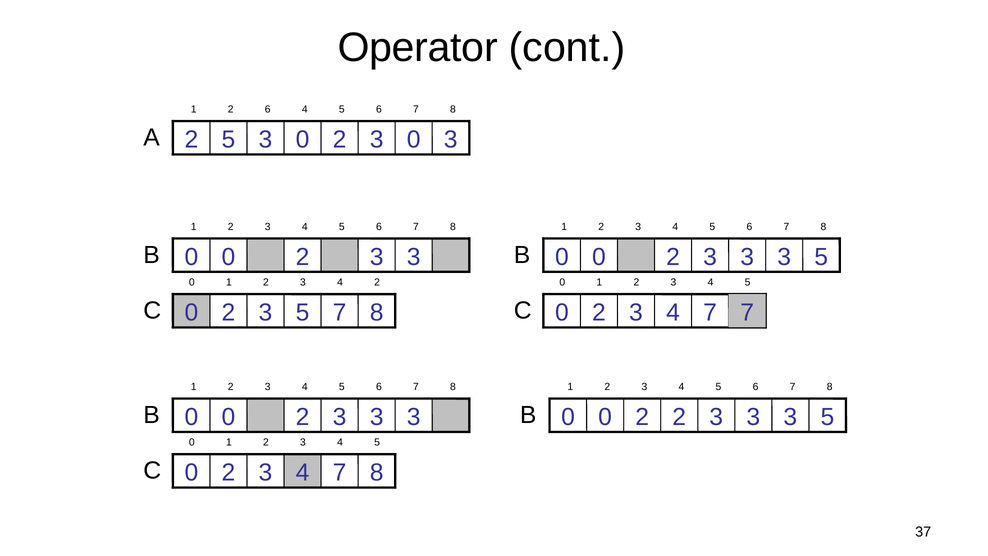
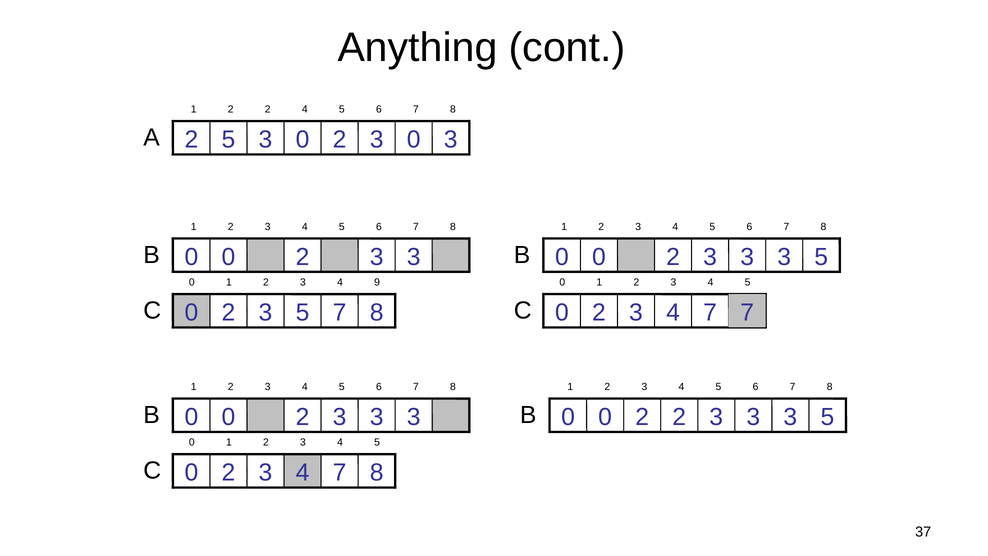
Operator: Operator -> Anything (418, 48)
1 2 6: 6 -> 2 (268, 109)
4 2: 2 -> 9 (377, 282)
